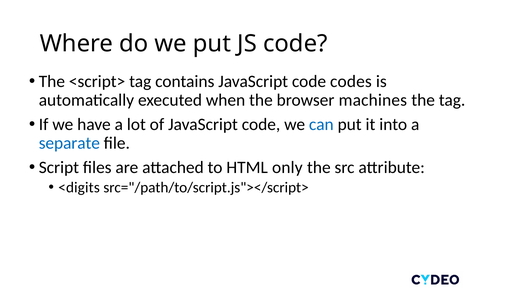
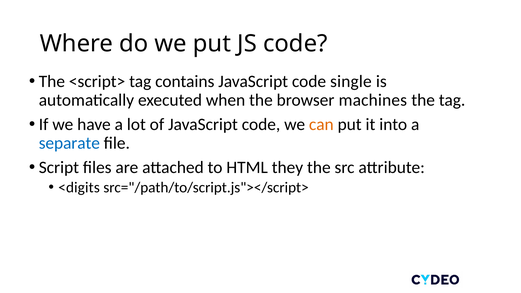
codes: codes -> single (351, 81)
can colour: blue -> orange (321, 124)
only: only -> they (287, 167)
